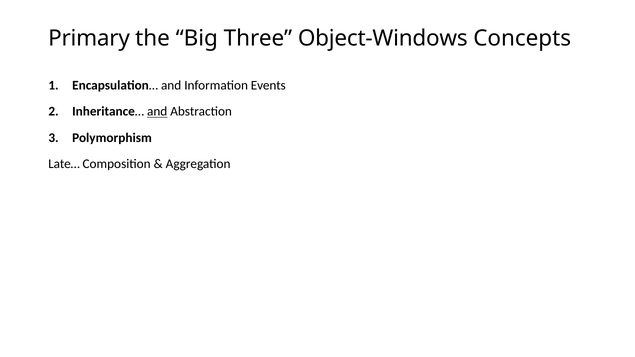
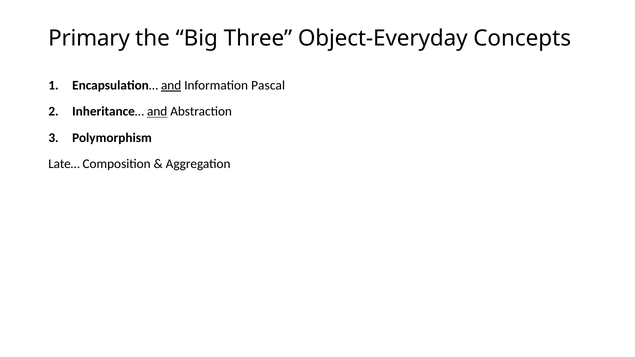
Object-Windows: Object-Windows -> Object-Everyday (383, 39)
and underline: none -> present (171, 85)
Events: Events -> Pascal (268, 85)
